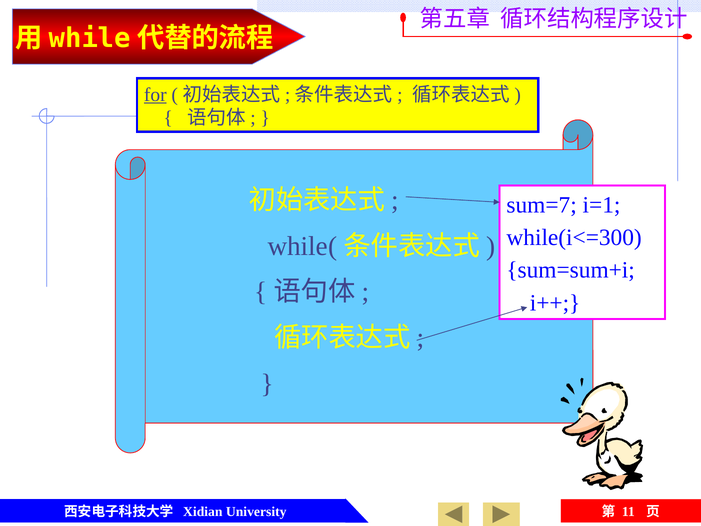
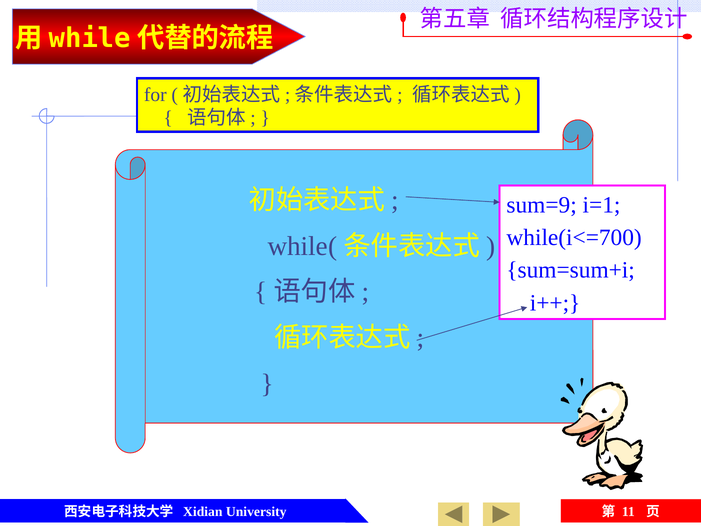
for underline: present -> none (155, 95)
sum=7: sum=7 -> sum=9 (542, 205)
while(i<=300: while(i<=300 -> while(i<=700 (574, 237)
